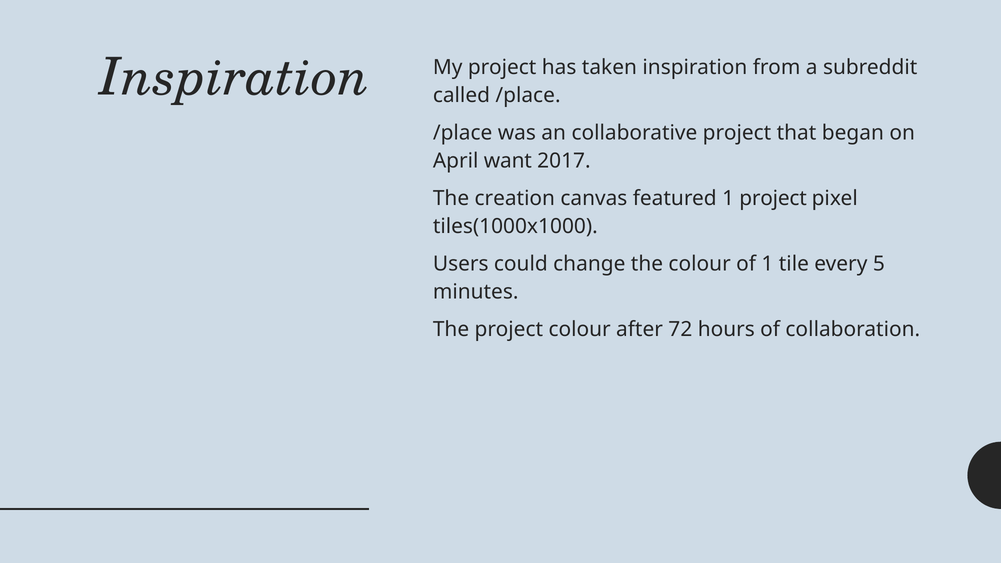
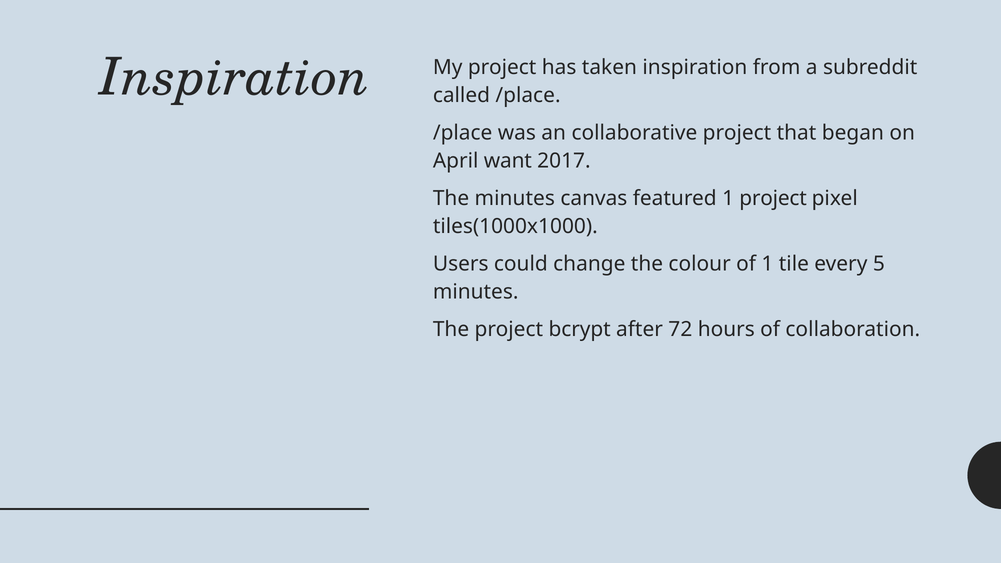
The creation: creation -> minutes (515, 198)
project colour: colour -> bcrypt (580, 329)
